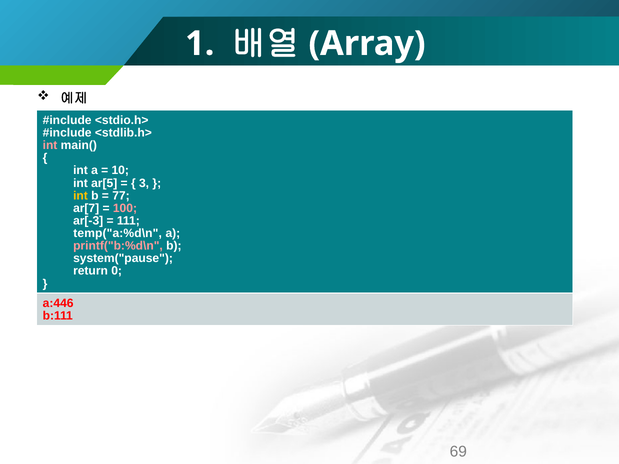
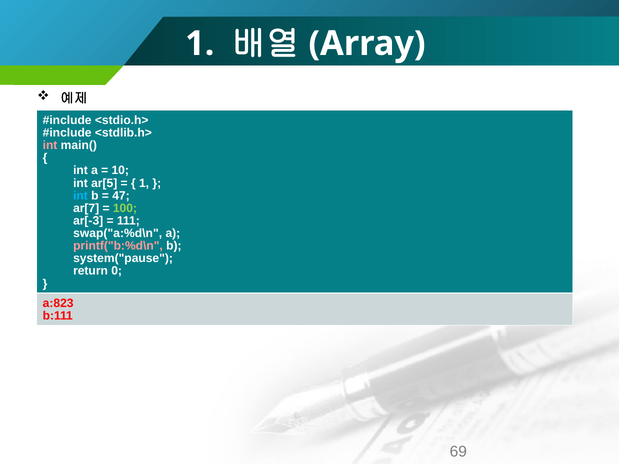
3: 3 -> 1 (144, 183)
int colour: yellow -> light blue (80, 196)
77: 77 -> 47 (121, 196)
100 colour: pink -> light green (125, 208)
temp("a:%d\n: temp("a:%d\n -> swap("a:%d\n (118, 233)
a:446: a:446 -> a:823 (58, 303)
